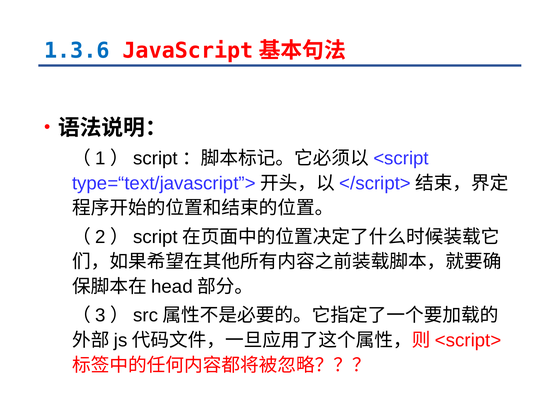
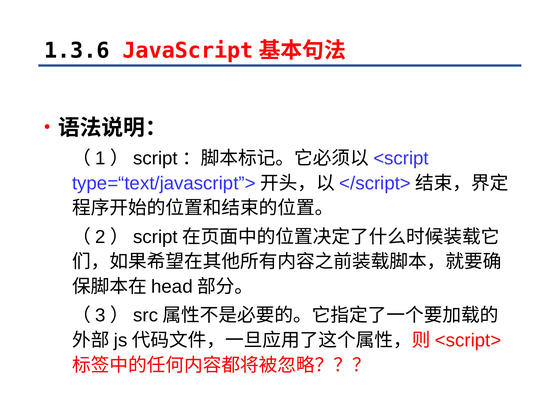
1.3.6 colour: blue -> black (77, 51)
